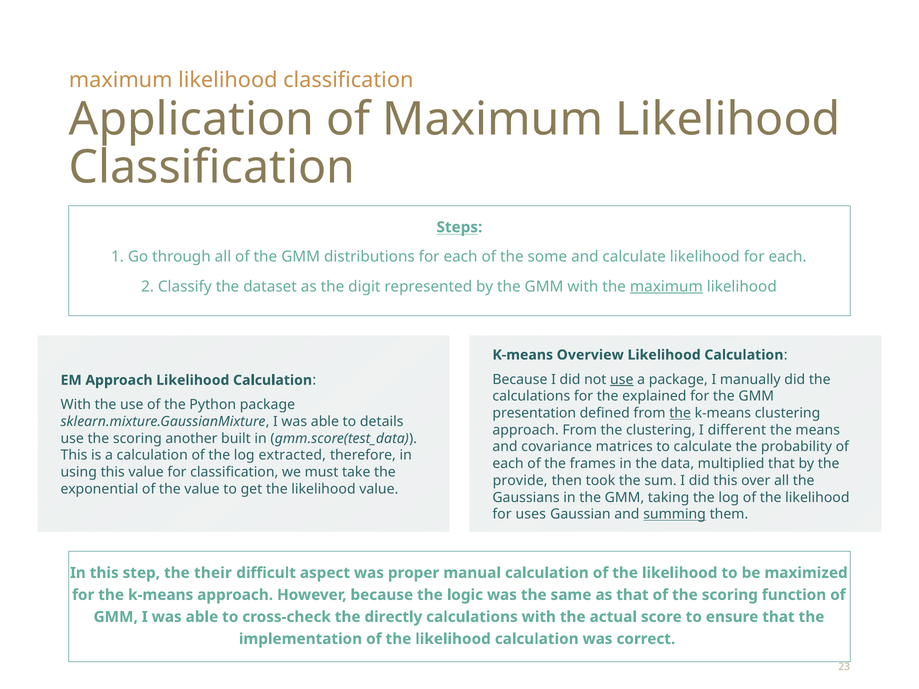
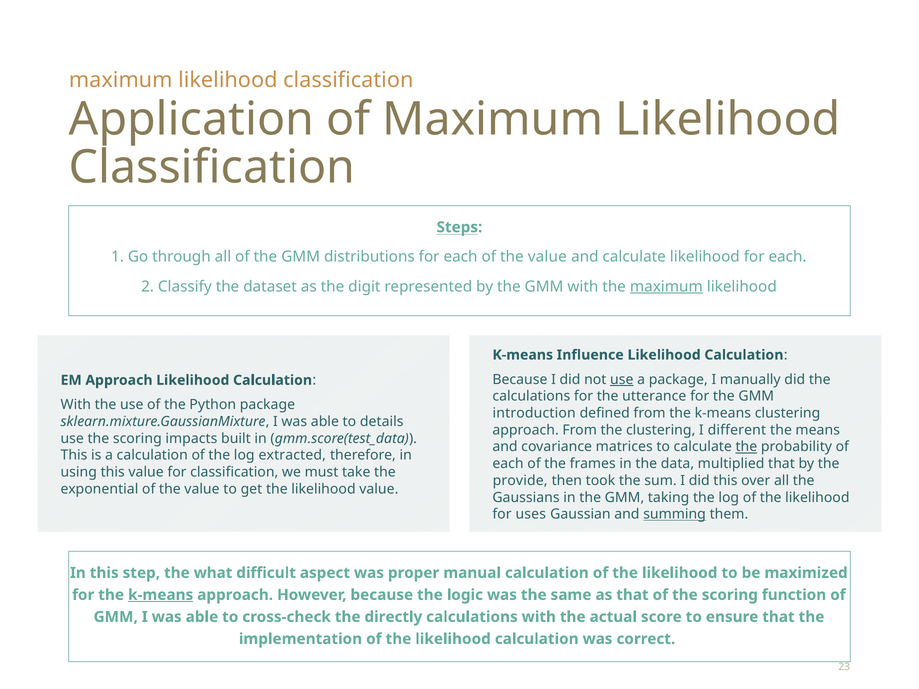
each of the some: some -> value (547, 257)
Overview: Overview -> Influence (590, 355)
explained: explained -> utterance (654, 396)
presentation: presentation -> introduction (534, 413)
the underline: present -> none (680, 413)
another: another -> impacts (191, 439)
the underline: none -> present (746, 447)
their: their -> what (213, 573)
k-means underline: none -> present (161, 595)
